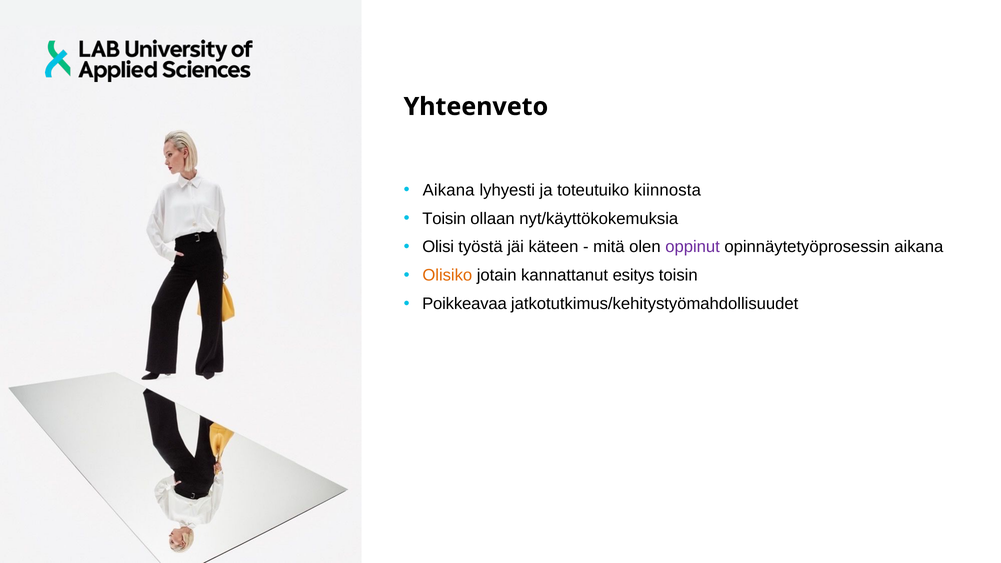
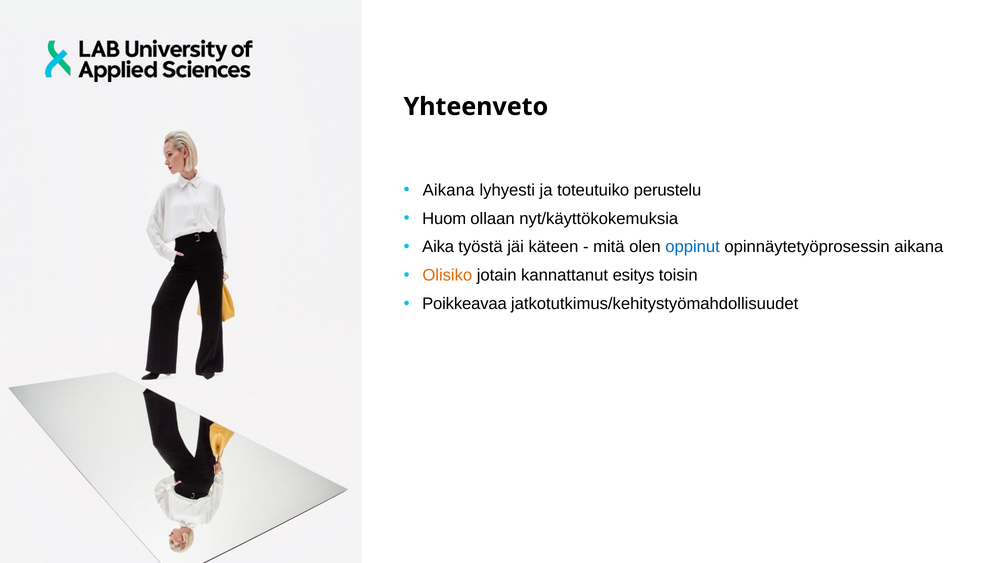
kiinnosta: kiinnosta -> perustelu (668, 190)
Toisin: Toisin -> Huom (444, 219)
Olisi: Olisi -> Aika (438, 247)
oppinut colour: purple -> blue (693, 247)
